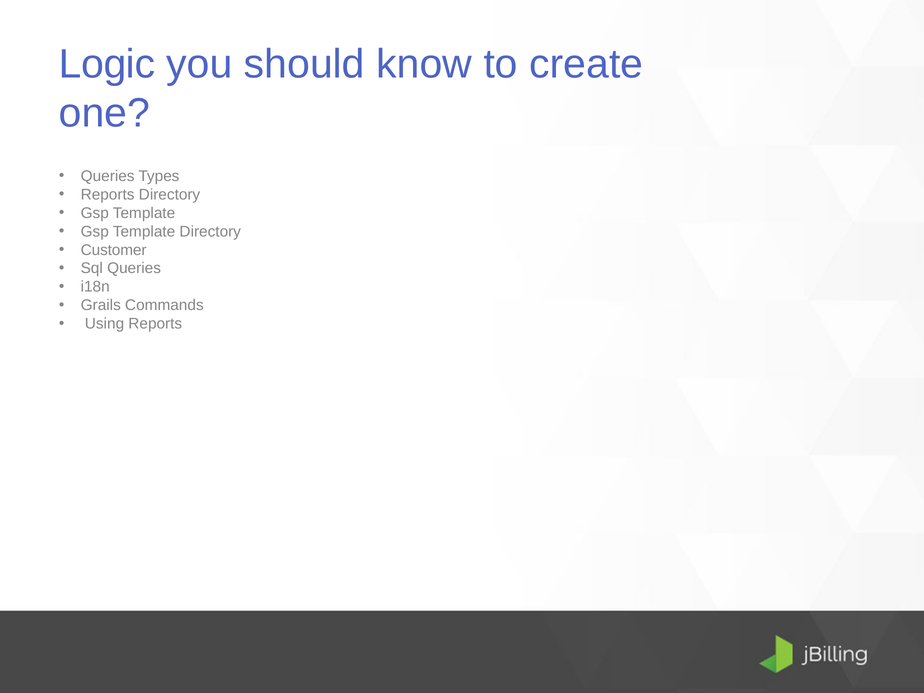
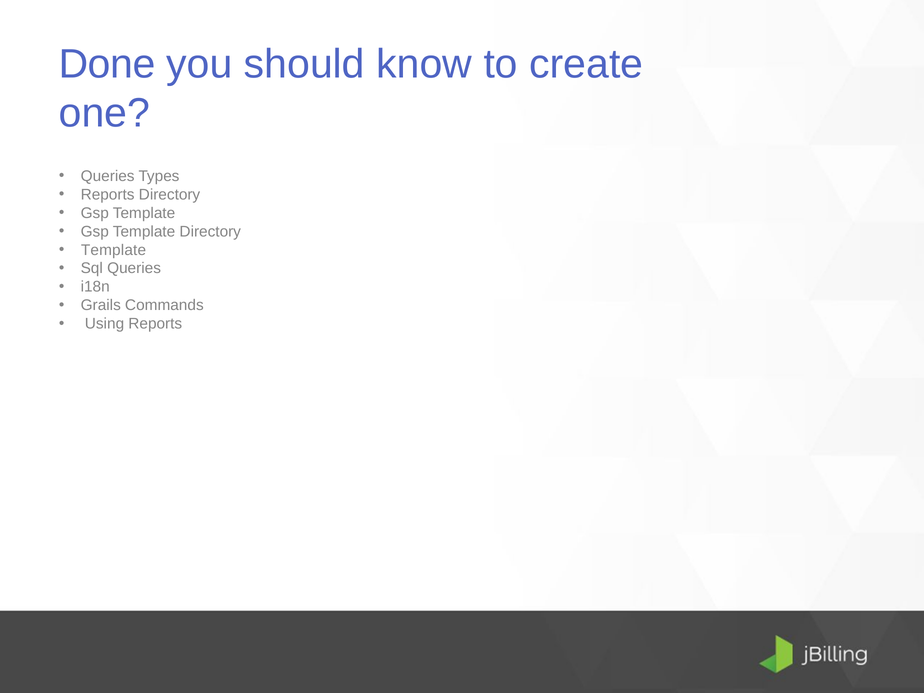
Logic: Logic -> Done (107, 64)
Customer: Customer -> Template (113, 250)
